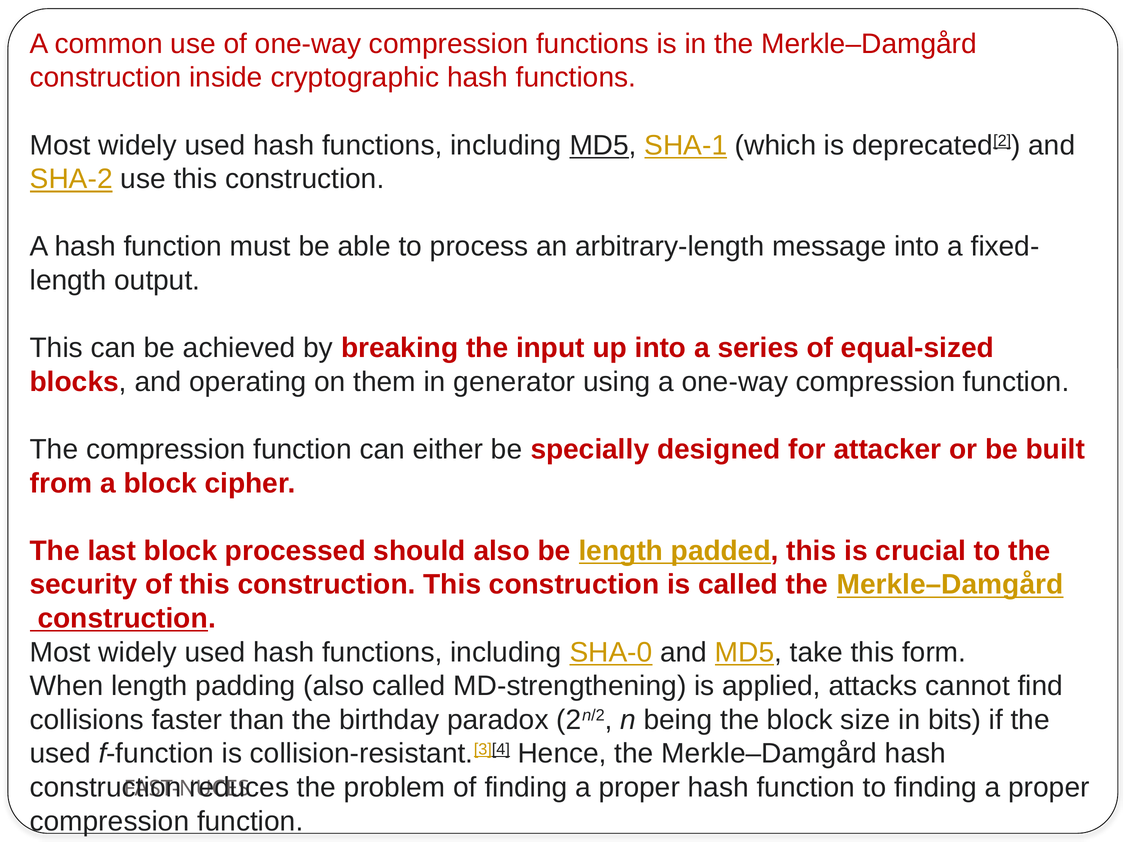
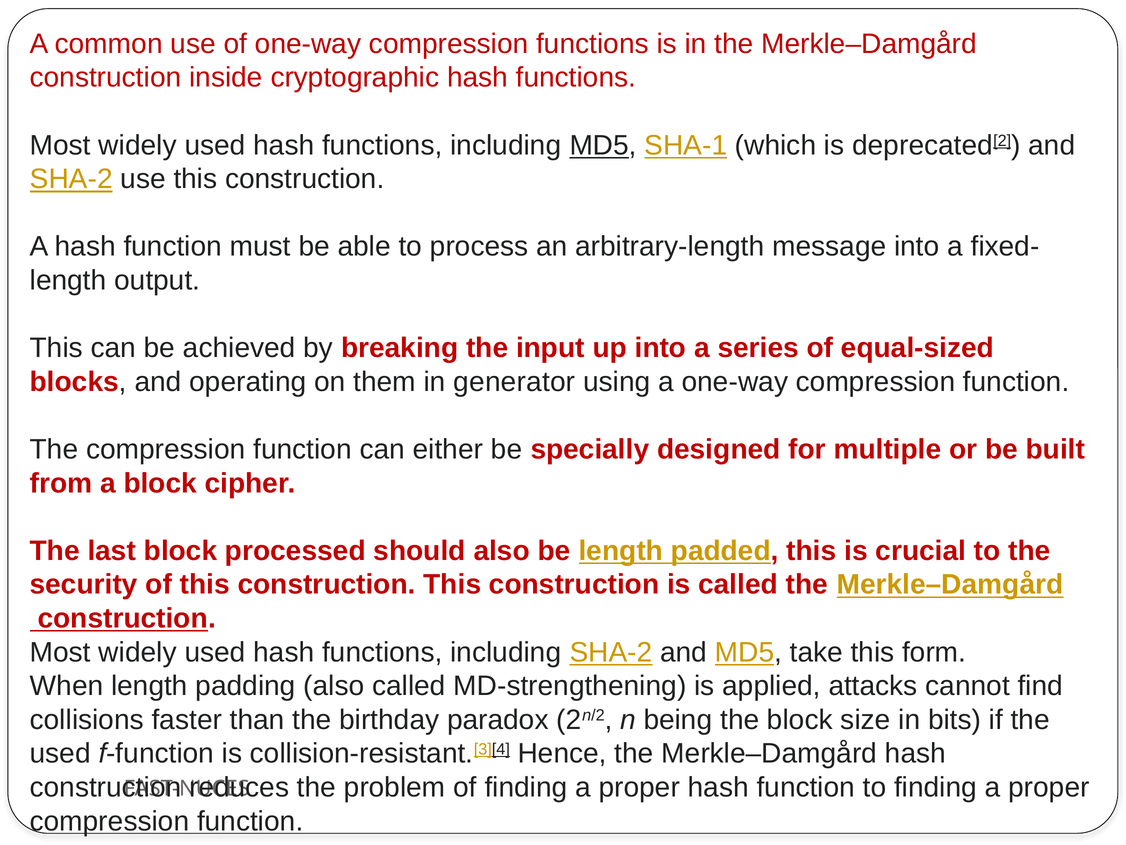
attacker: attacker -> multiple (887, 449)
including SHA-0: SHA-0 -> SHA-2 (611, 652)
